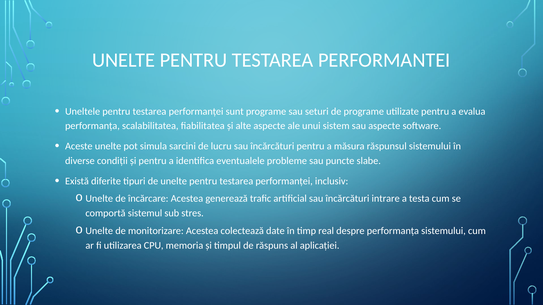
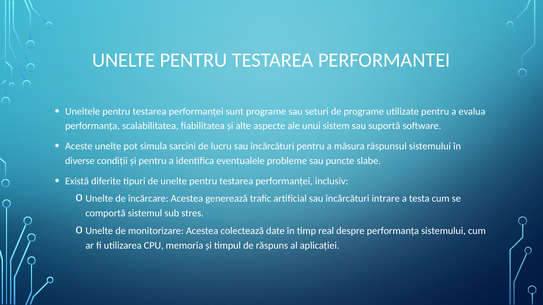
sau aspecte: aspecte -> suportă (384, 126)
